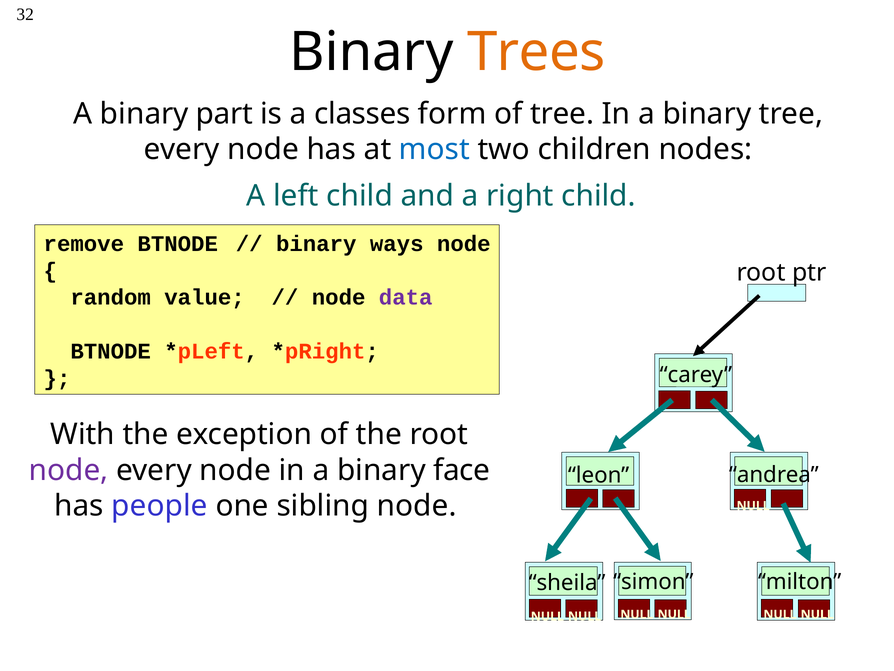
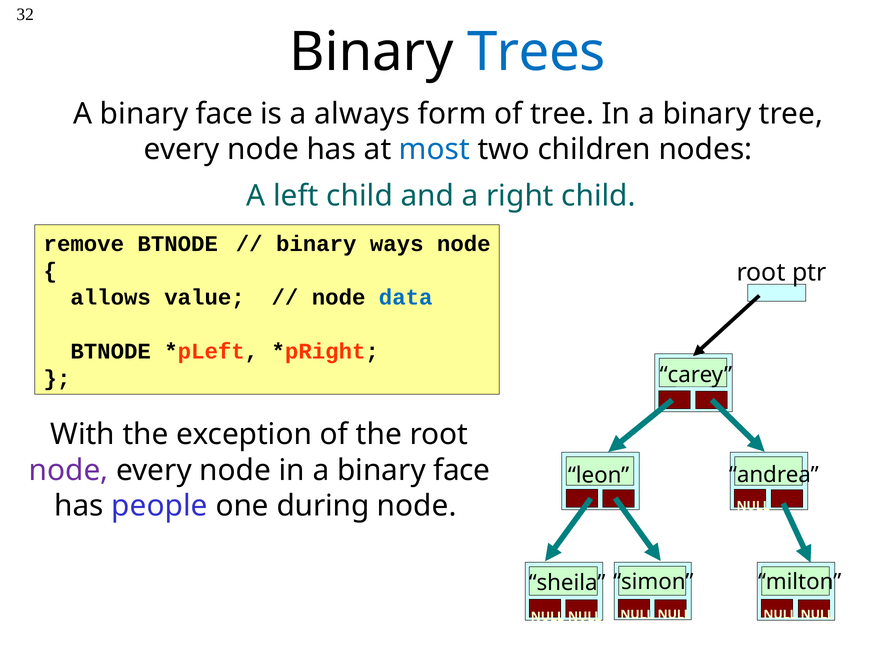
Trees colour: orange -> blue (536, 52)
part: part -> face (225, 114)
classes: classes -> always (362, 114)
random: random -> allows (111, 297)
data colour: purple -> blue (406, 297)
sibling: sibling -> during (323, 506)
